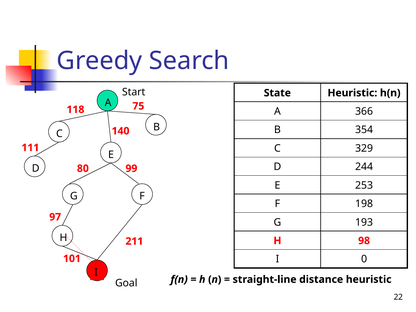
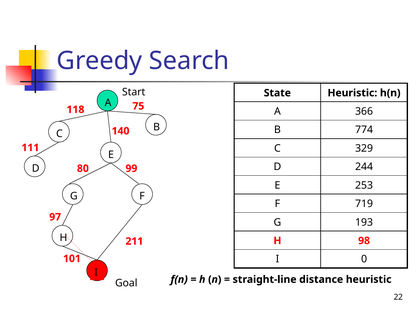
354: 354 -> 774 (364, 130)
198: 198 -> 719 (364, 204)
